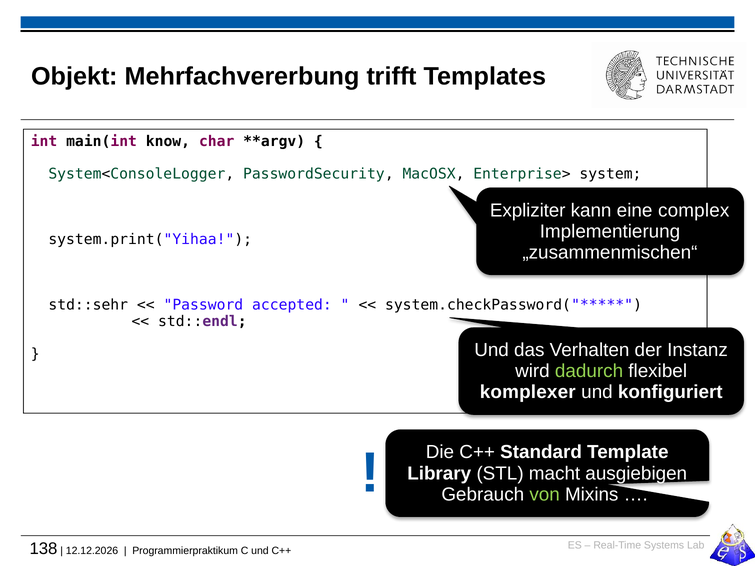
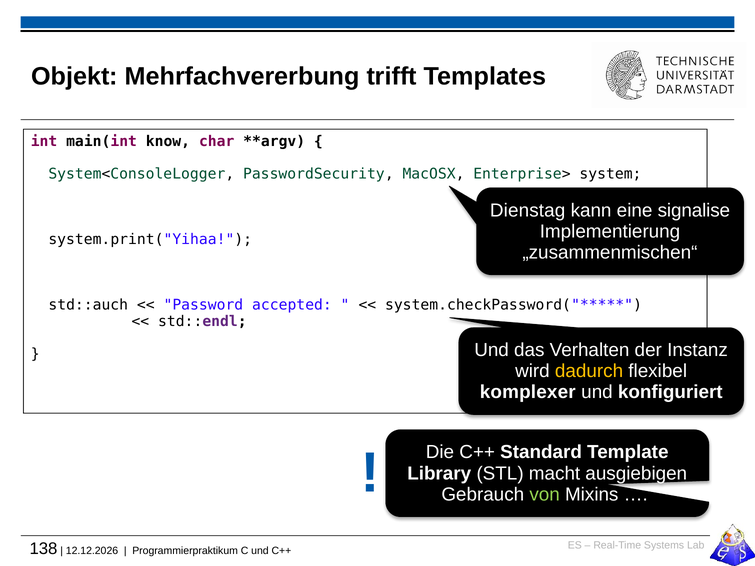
Expliziter: Expliziter -> Dienstag (528, 210)
complex: complex -> signalise (694, 210)
std::sehr: std::sehr -> std::auch (88, 305)
dadurch colour: light green -> yellow (589, 371)
